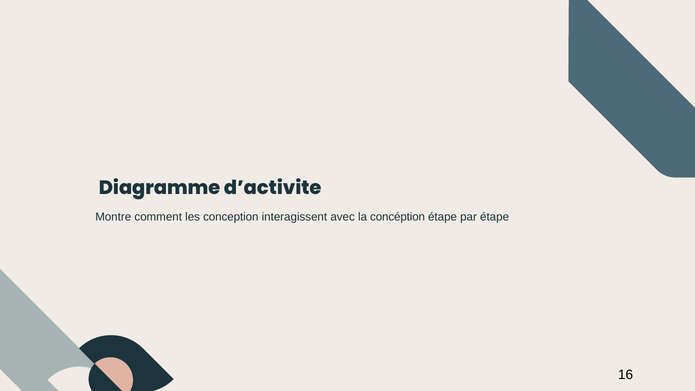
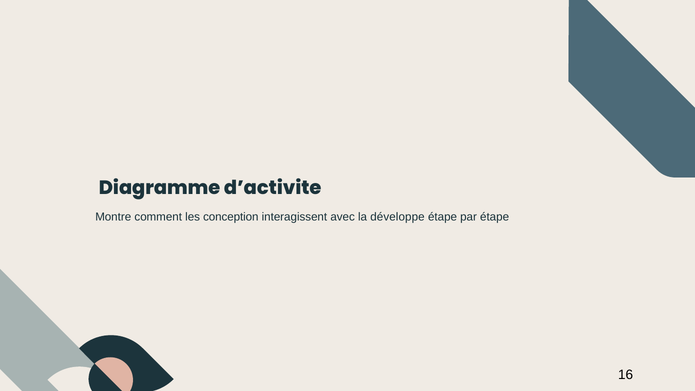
concéption: concéption -> développe (397, 217)
